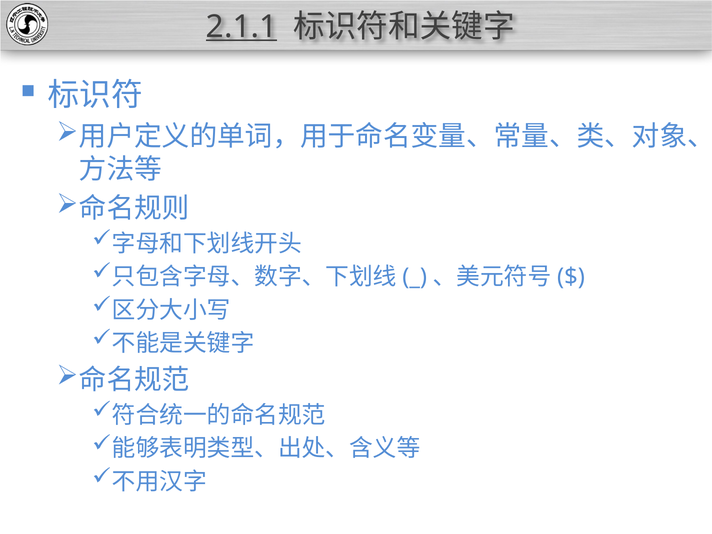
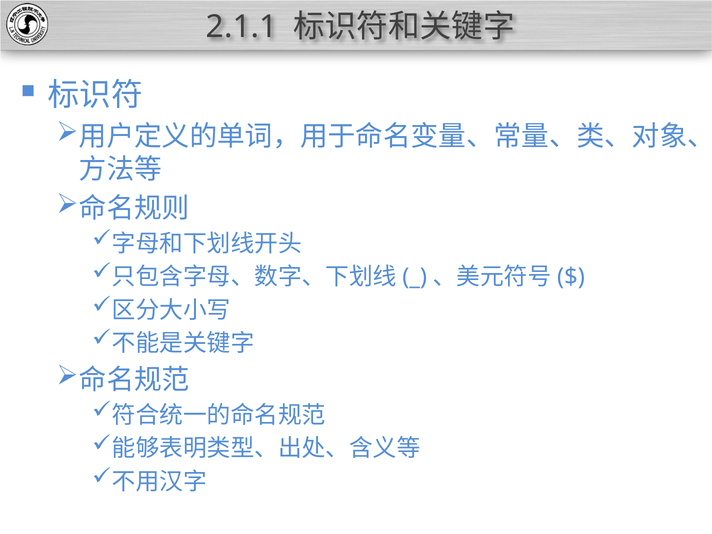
2.1.1 underline: present -> none (242, 27)
